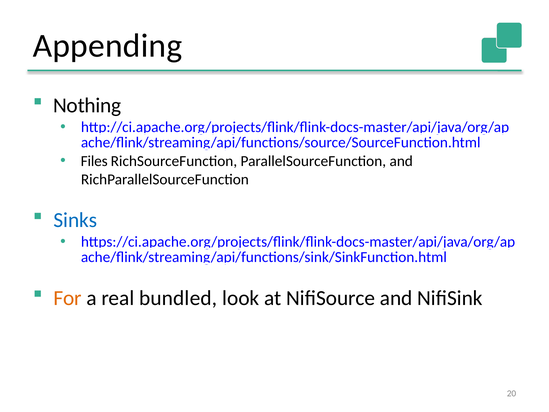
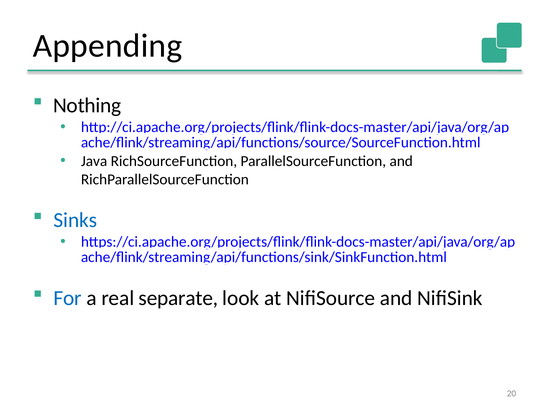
Files: Files -> Java (94, 161)
For colour: orange -> blue (68, 298)
bundled: bundled -> separate (178, 298)
